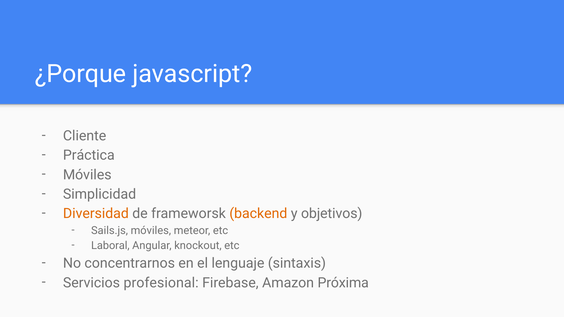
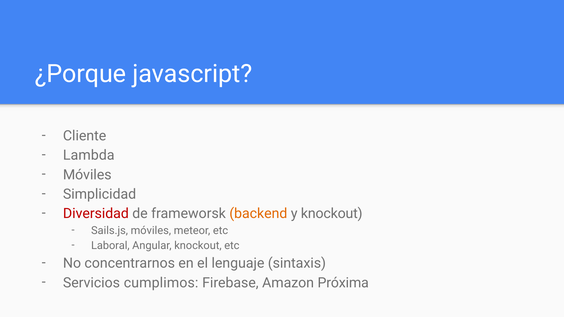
Práctica: Práctica -> Lambda (89, 155)
Diversidad colour: orange -> red (96, 214)
y objetivos: objetivos -> knockout (332, 214)
profesional: profesional -> cumplimos (161, 283)
